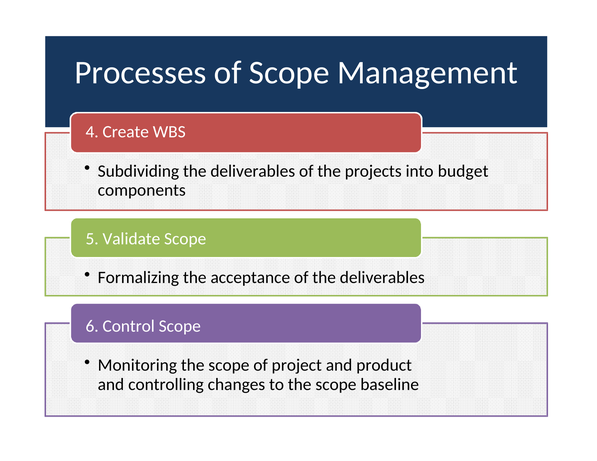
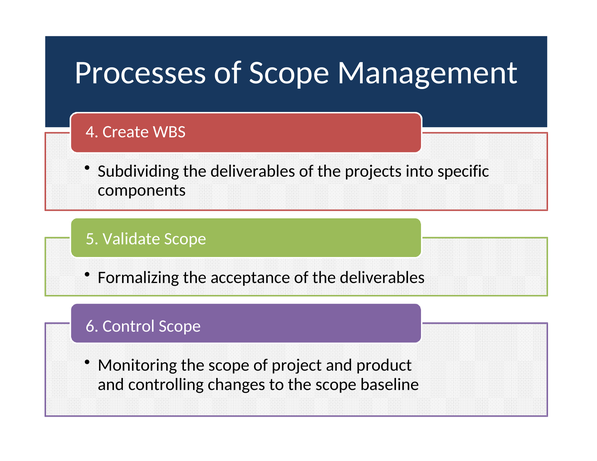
budget: budget -> specific (463, 171)
